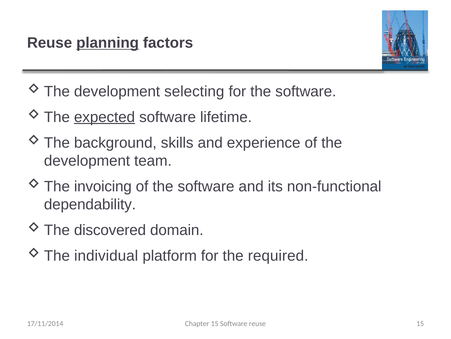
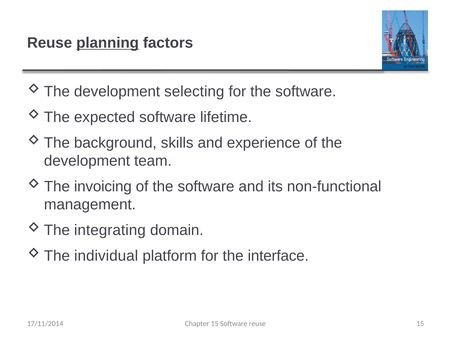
expected underline: present -> none (105, 117)
dependability: dependability -> management (90, 204)
discovered: discovered -> integrating (110, 230)
required: required -> interface (278, 255)
